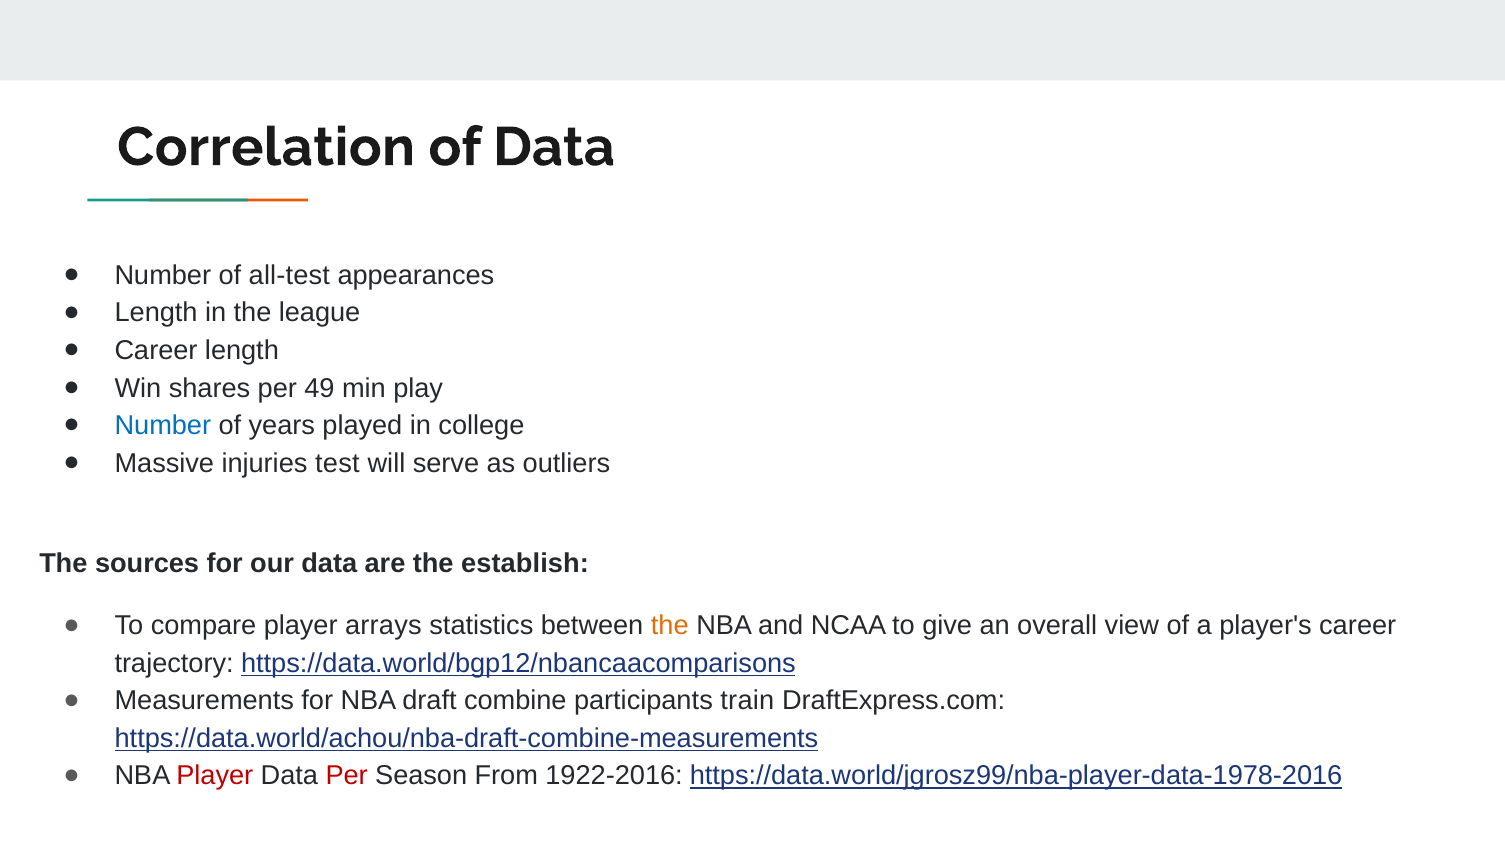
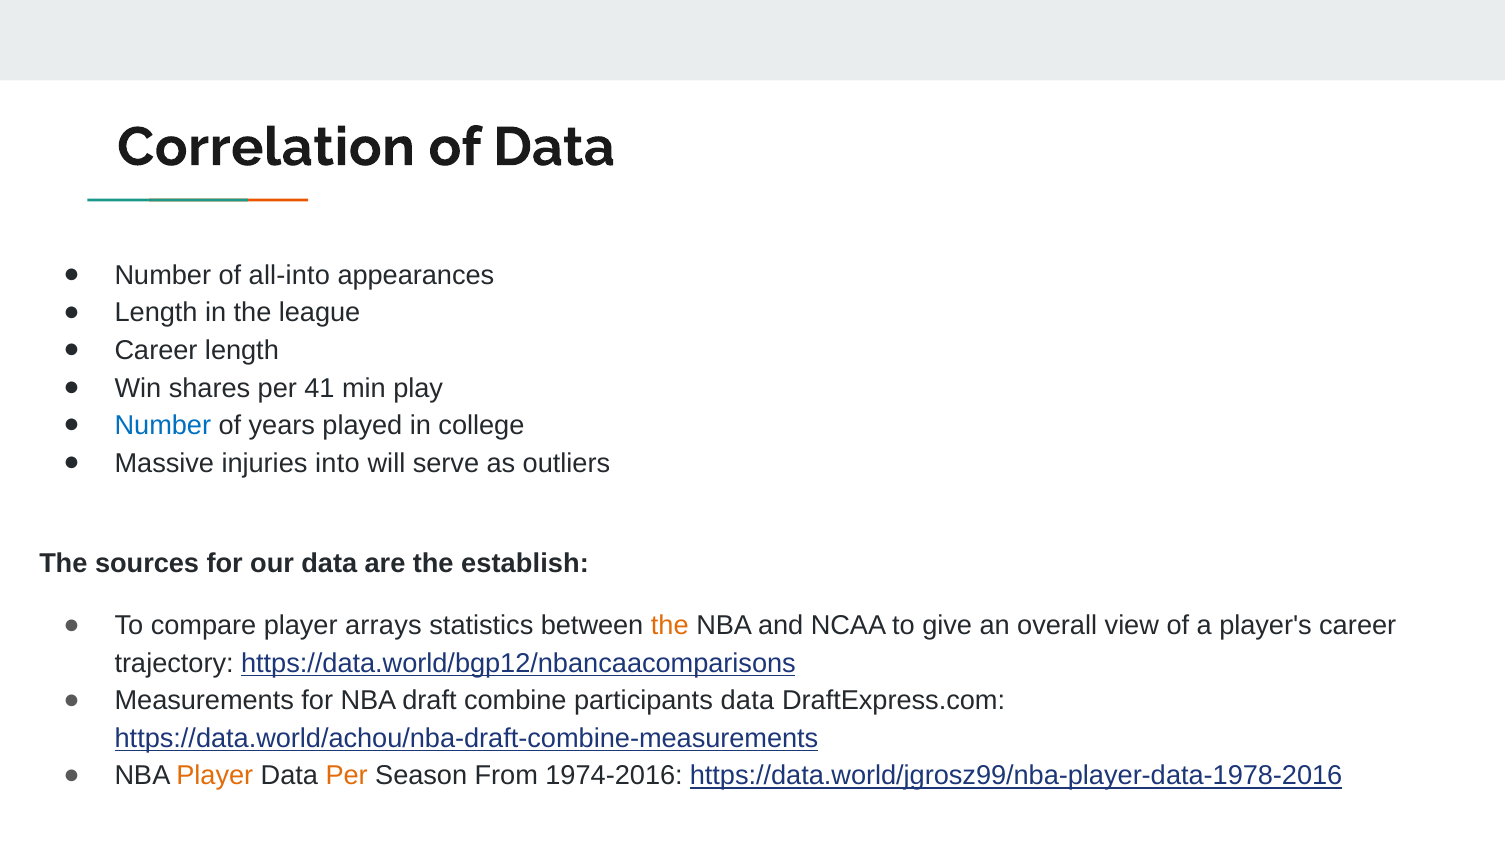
all-test: all-test -> all-into (289, 275)
49: 49 -> 41 (319, 388)
test: test -> into (337, 463)
participants train: train -> data (747, 701)
Player colour: red -> orange (215, 776)
Per colour: red -> orange (347, 776)
1922-2016: 1922-2016 -> 1974-2016 (614, 776)
